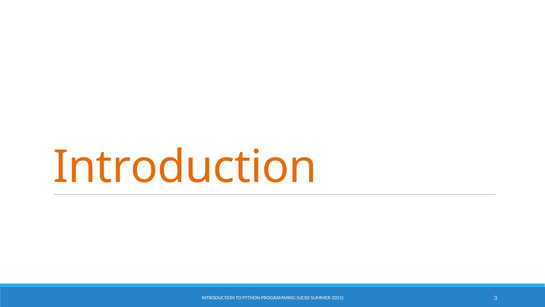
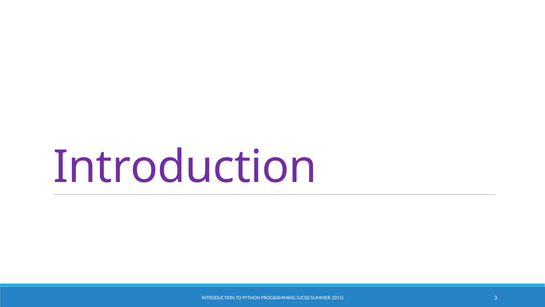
Introduction colour: orange -> purple (185, 167)
